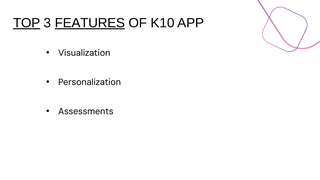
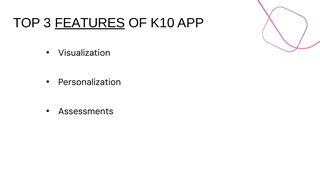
TOP underline: present -> none (27, 23)
